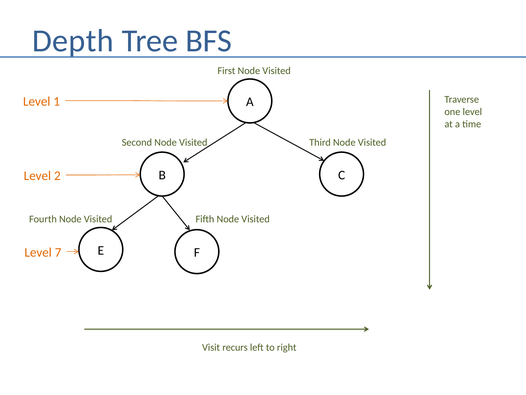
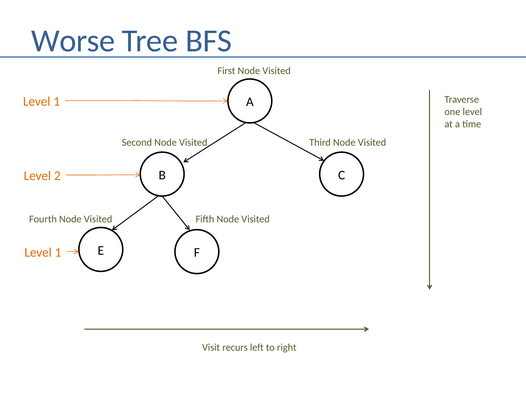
Depth: Depth -> Worse (73, 41)
7: 7 -> 1 (58, 252)
